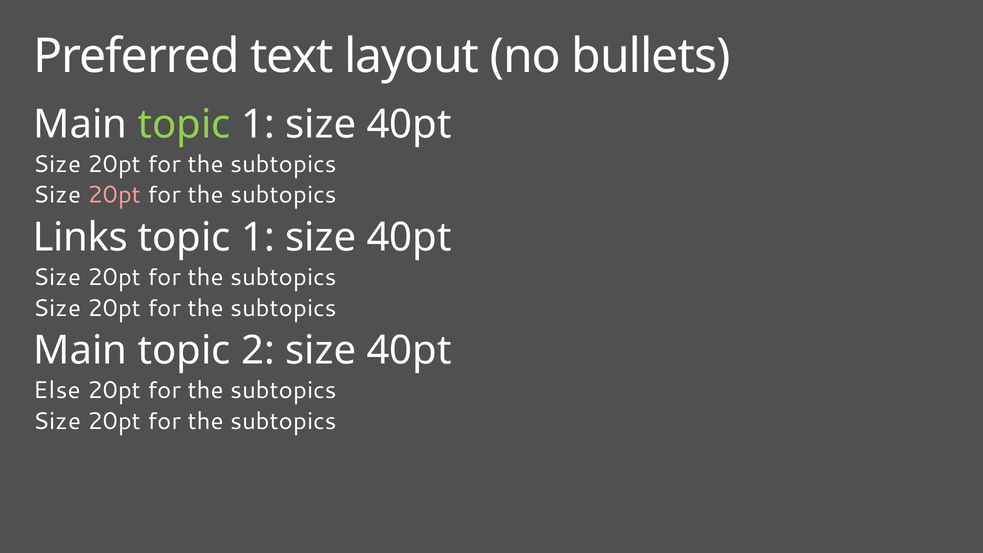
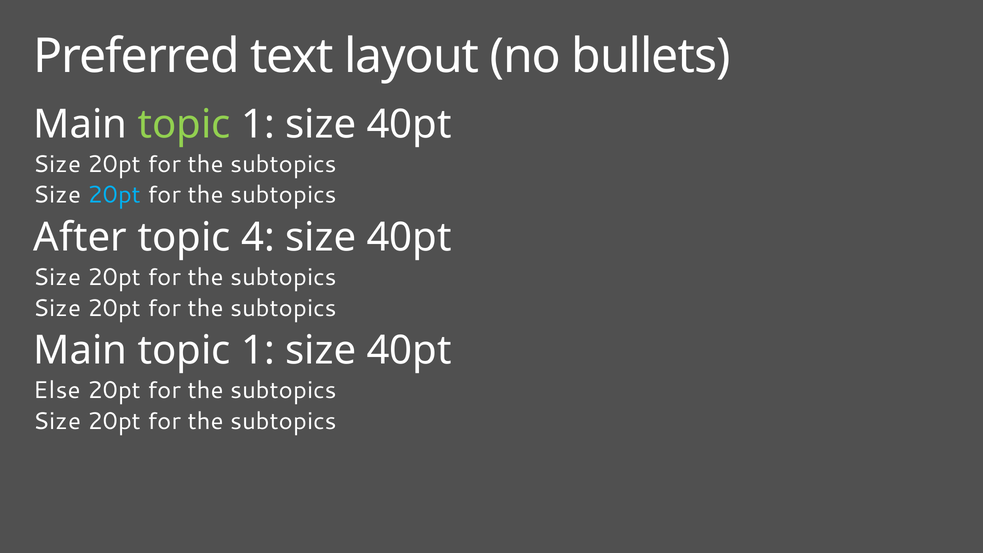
20pt colour: pink -> light blue (114, 195)
Links: Links -> After (80, 238)
1: 1 -> 4 (258, 238)
2: 2 -> 1 (258, 351)
